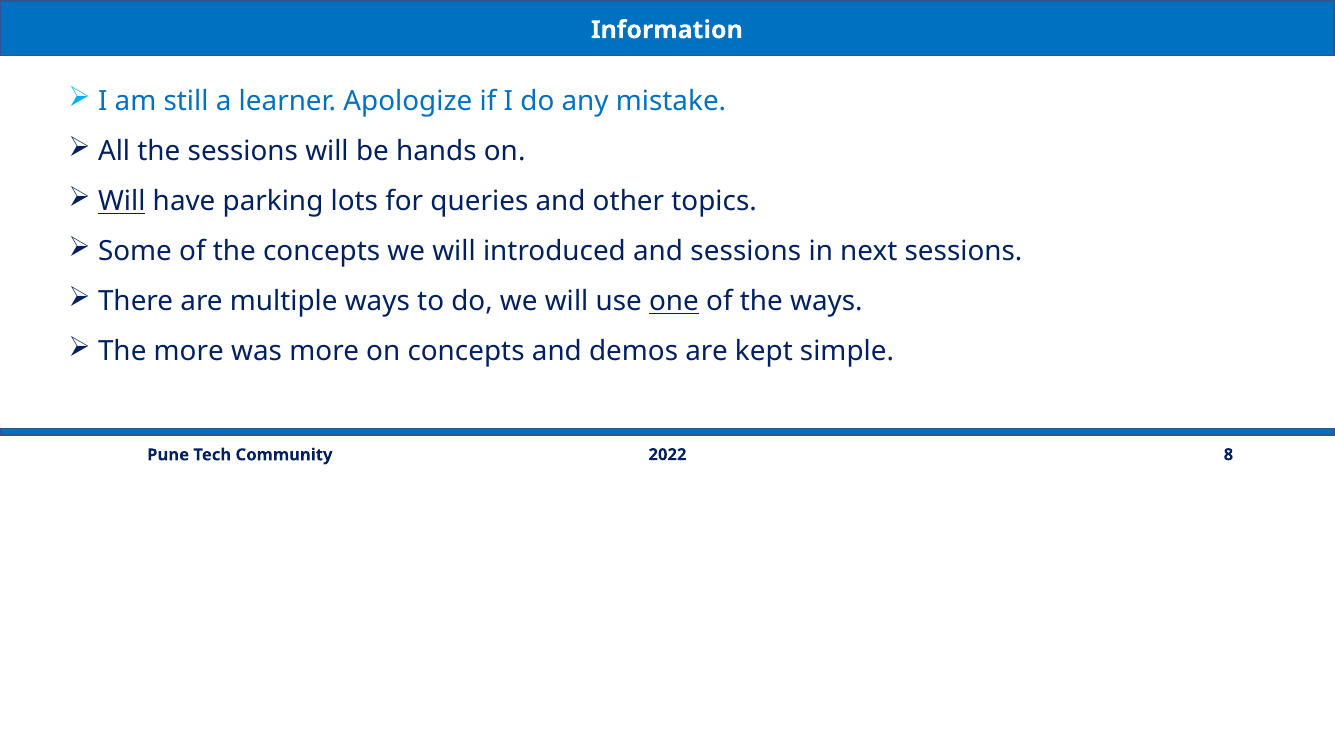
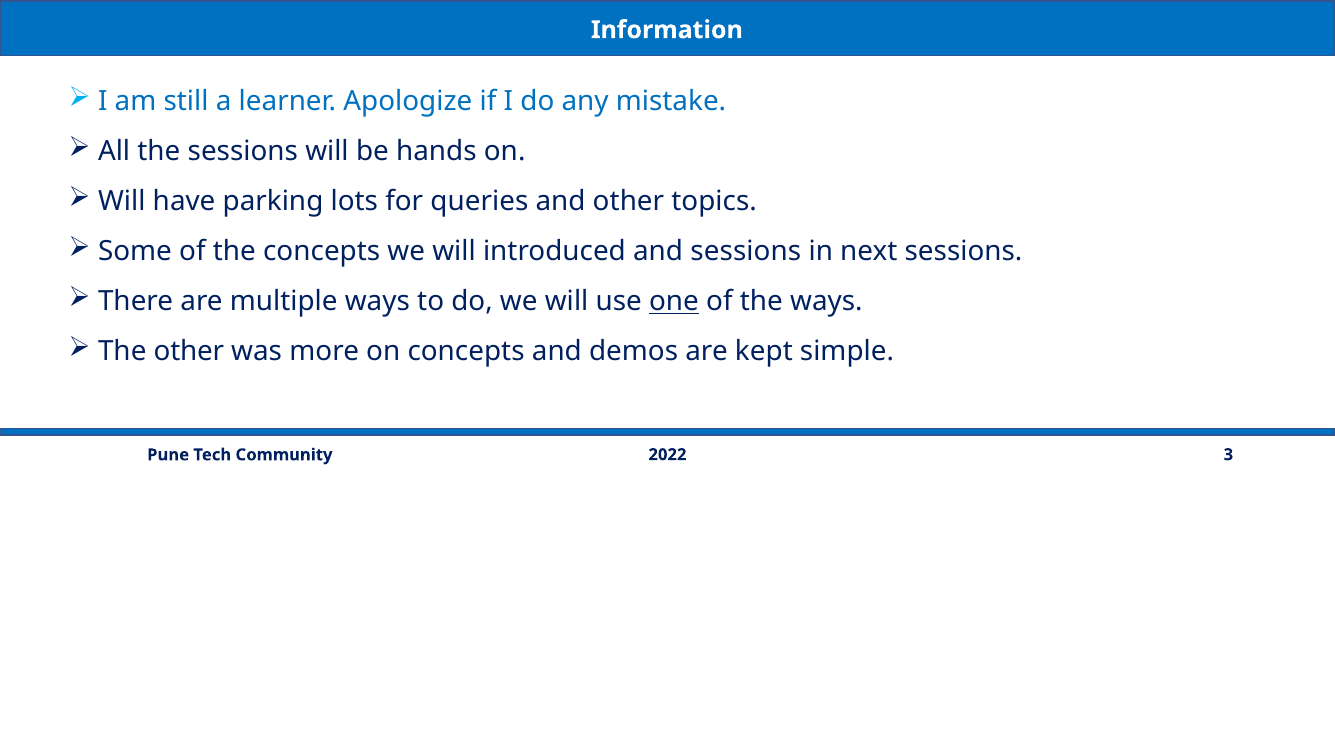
Will underline: present -> none (122, 201)
The more: more -> other (189, 352)
8: 8 -> 3 (1228, 455)
